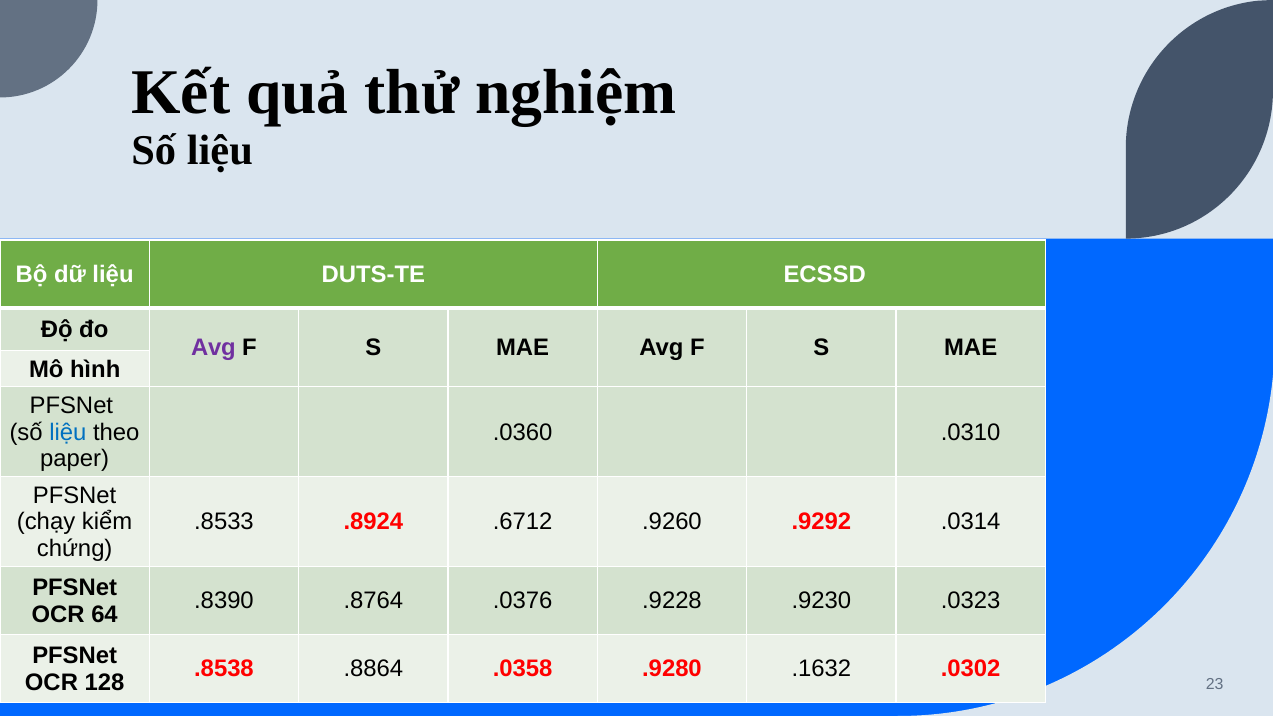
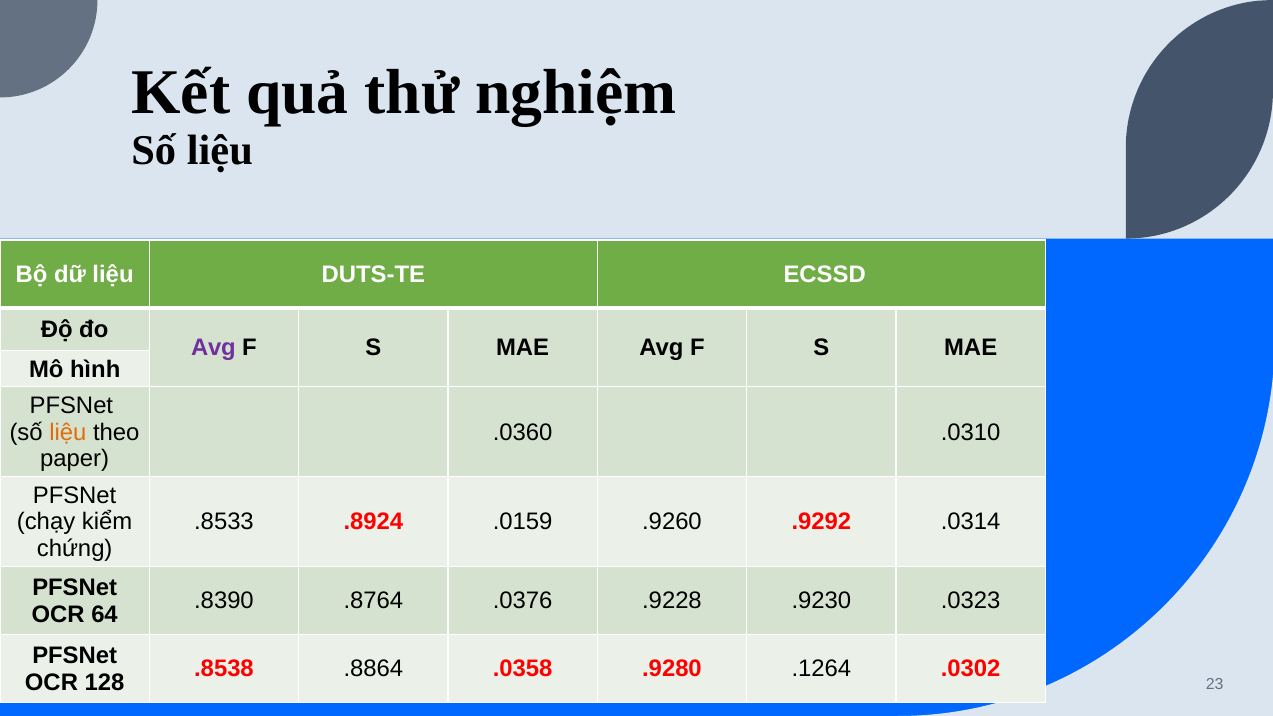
liệu colour: blue -> orange (68, 432)
.6712: .6712 -> .0159 (523, 522)
.1632: .1632 -> .1264 (821, 669)
